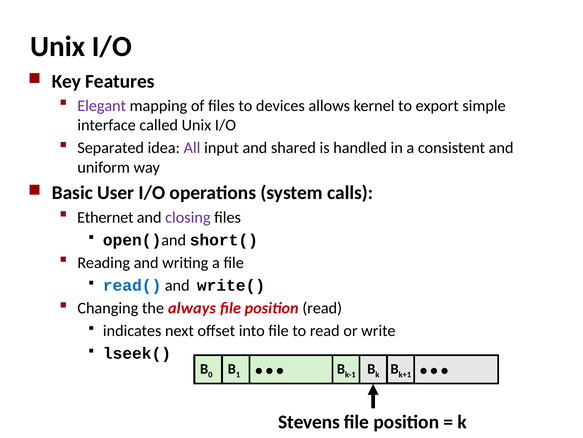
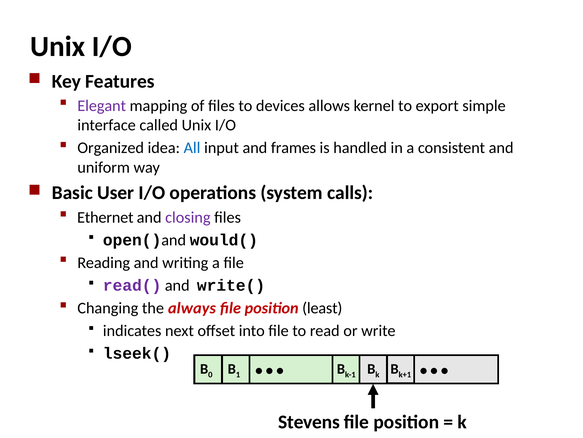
Separated: Separated -> Organized (111, 148)
All colour: purple -> blue (192, 148)
shared: shared -> frames (293, 148)
short(: short( -> would( (224, 240)
read( colour: blue -> purple (132, 285)
position read: read -> least (322, 308)
